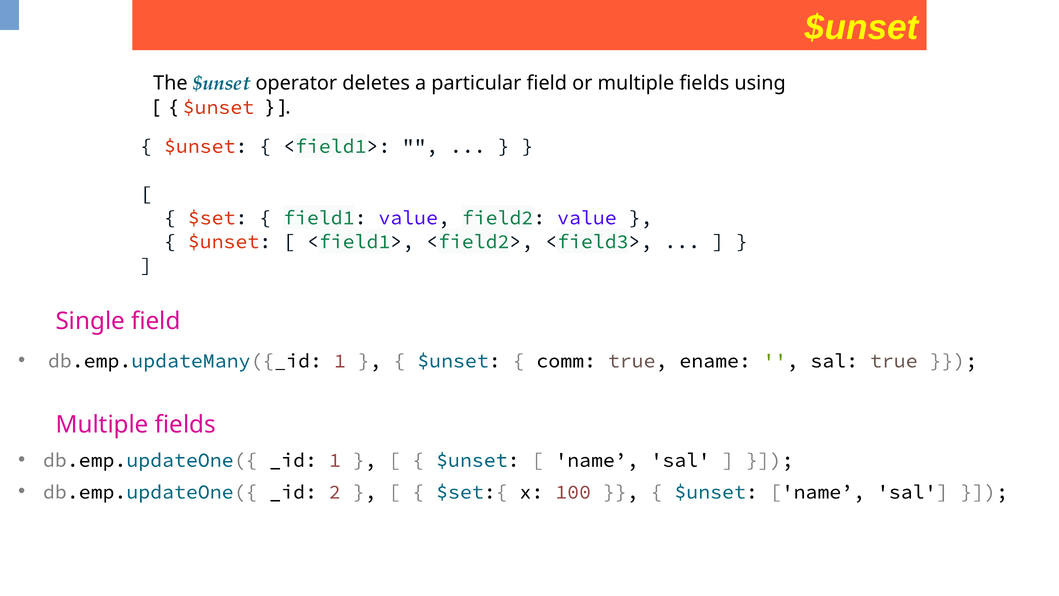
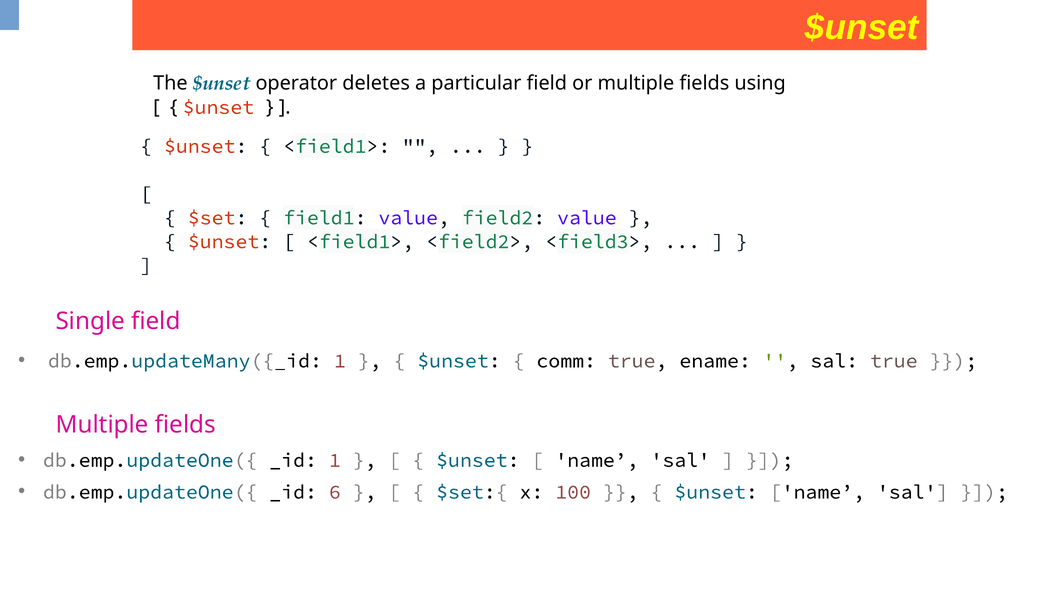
2: 2 -> 6 (335, 492)
